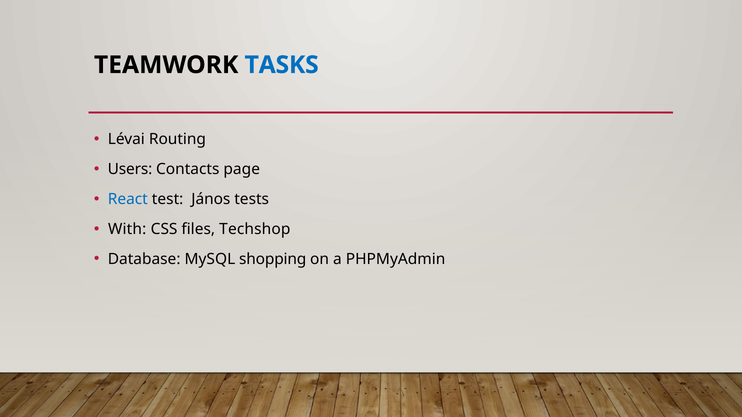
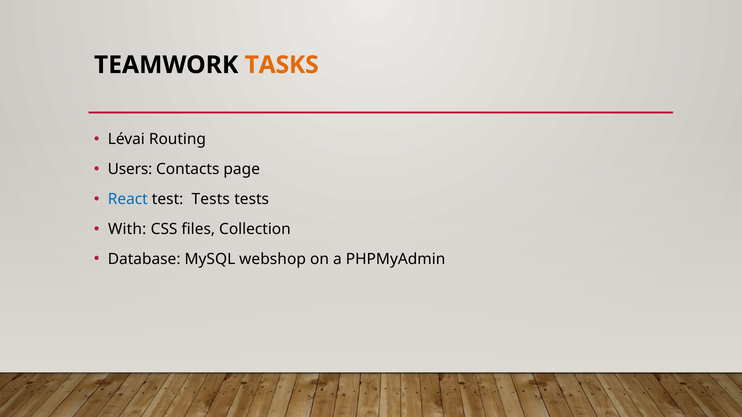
TASKS colour: blue -> orange (282, 65)
test János: János -> Tests (211, 200)
Techshop: Techshop -> Collection (255, 229)
shopping: shopping -> webshop (273, 259)
